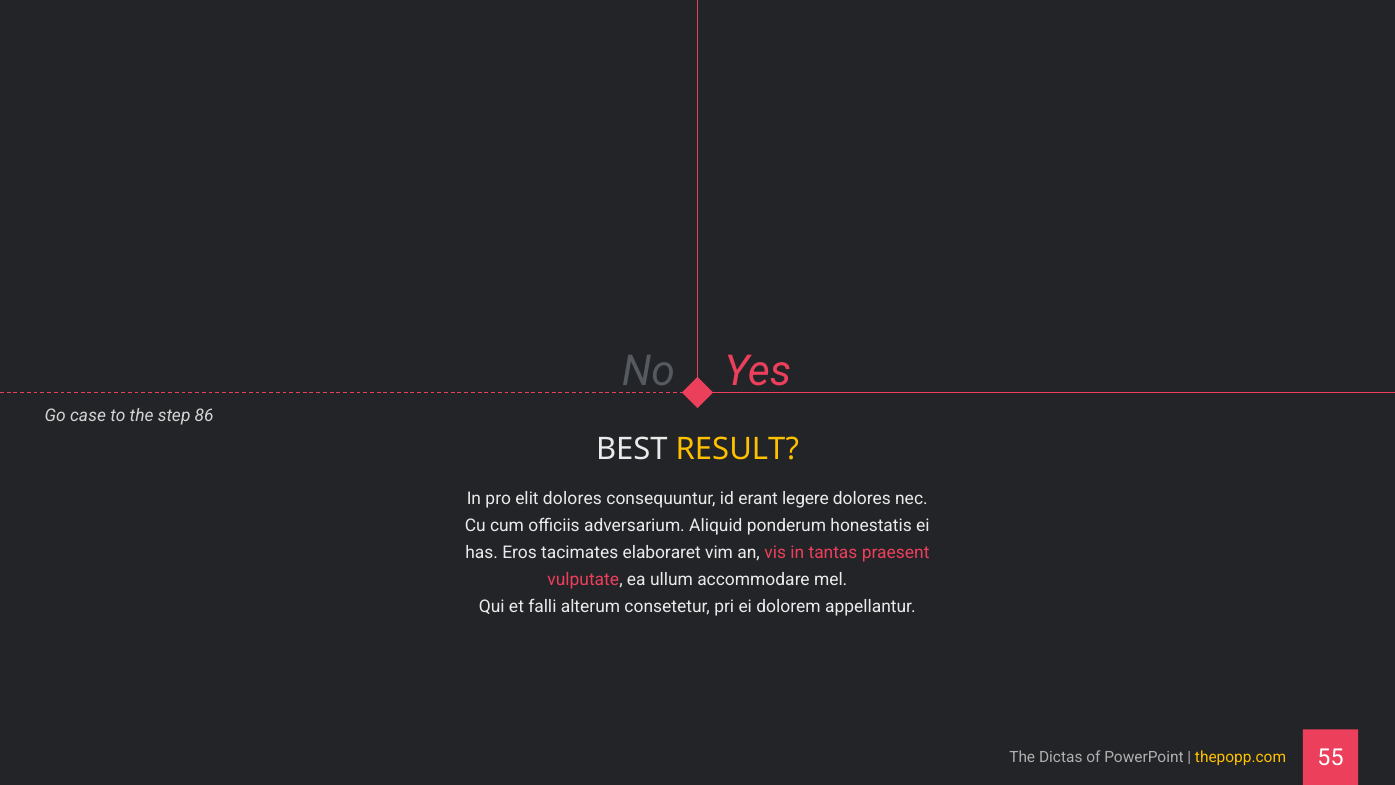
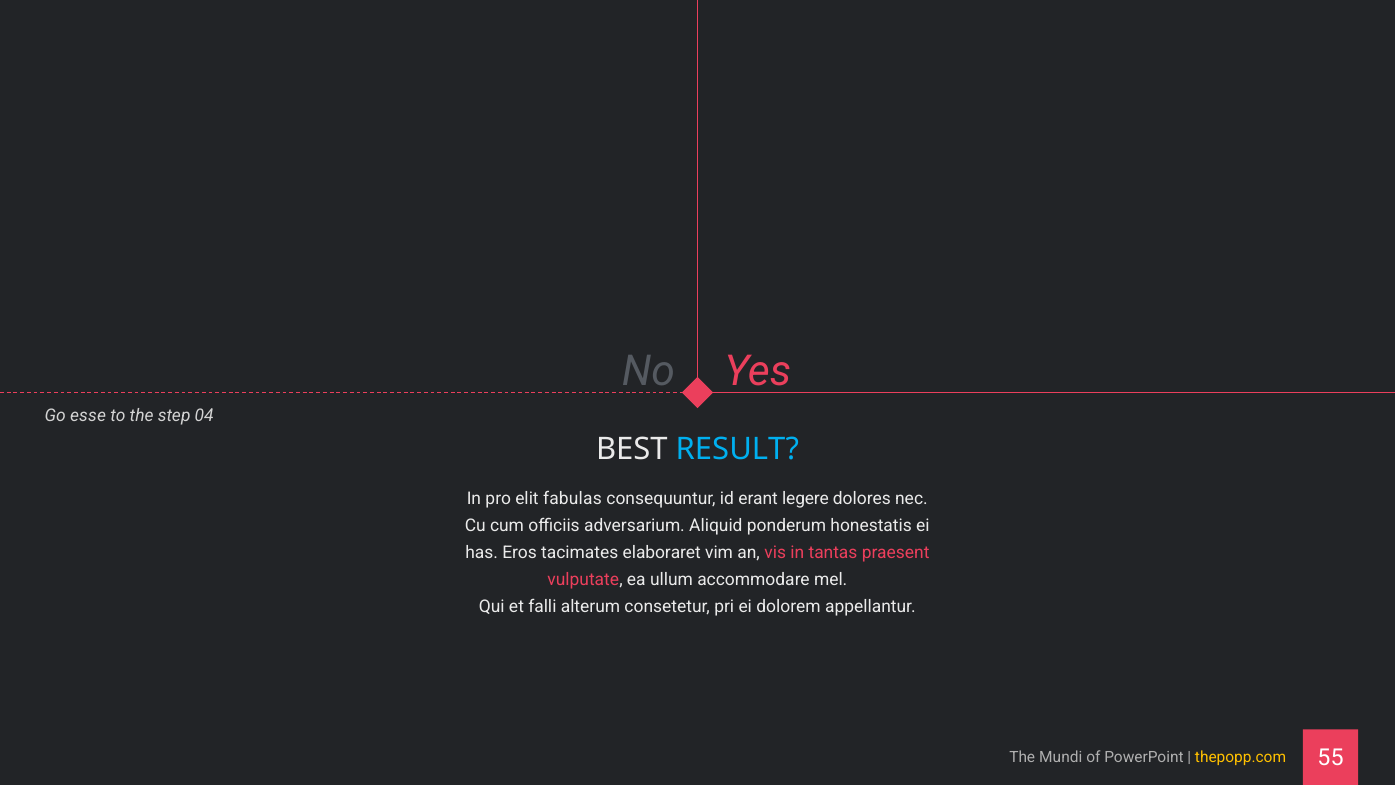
case: case -> esse (88, 416)
86: 86 -> 04 (204, 416)
RESULT colour: yellow -> light blue (737, 449)
elit dolores: dolores -> fabulas (572, 498)
Dictas: Dictas -> Mundi (1061, 757)
